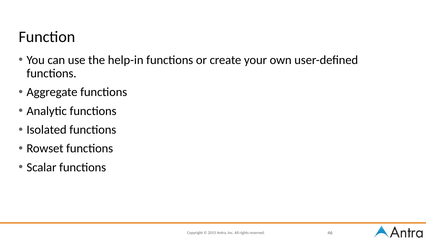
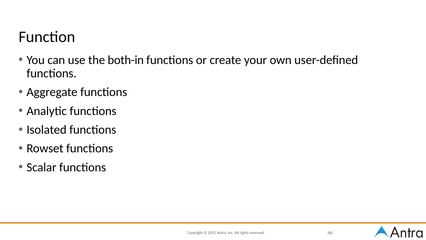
help-in: help-in -> both-in (126, 60)
